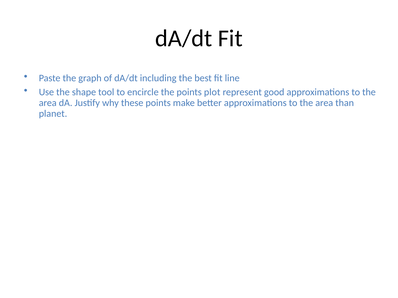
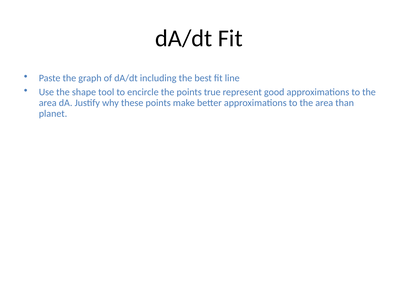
plot: plot -> true (212, 92)
